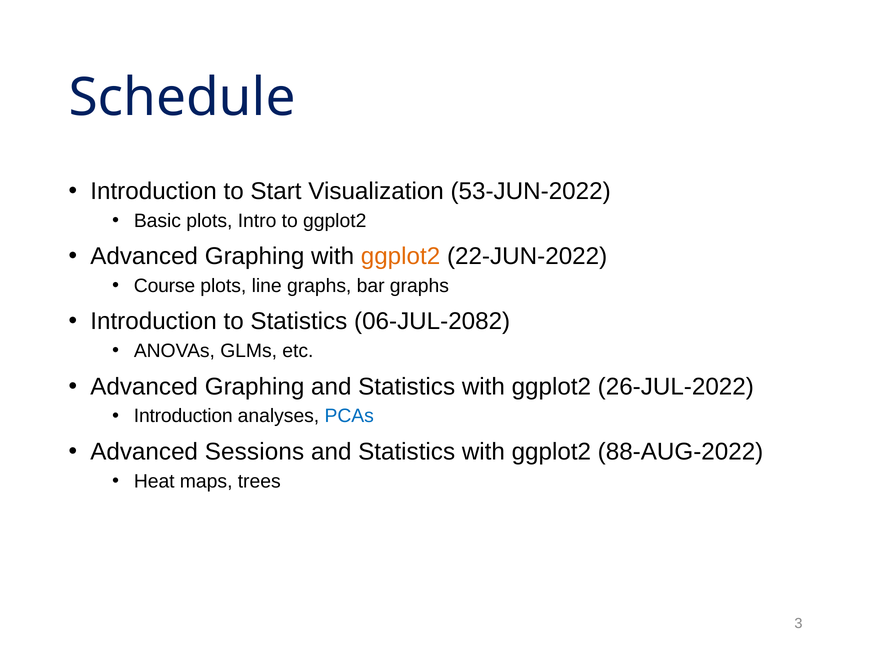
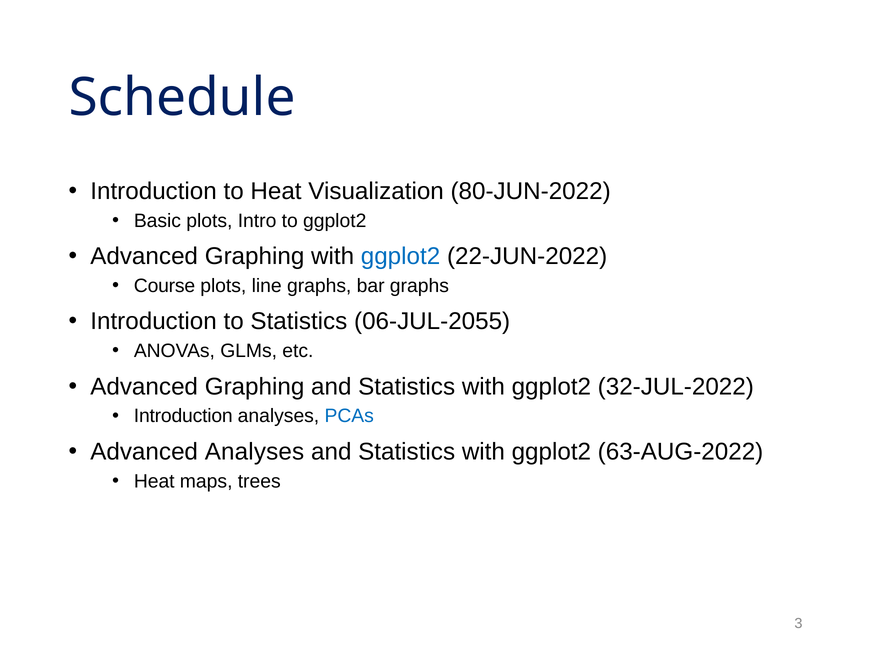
to Start: Start -> Heat (276, 191)
53-JUN-2022: 53-JUN-2022 -> 80-JUN-2022 (531, 191)
ggplot2 colour: orange -> blue (401, 256)
06-JUL-2082: 06-JUL-2082 -> 06-JUL-2055 (432, 322)
26-JUL-2022: 26-JUL-2022 -> 32-JUL-2022 (676, 387)
Advanced Sessions: Sessions -> Analyses (254, 452)
88-AUG-2022: 88-AUG-2022 -> 63-AUG-2022 (681, 452)
